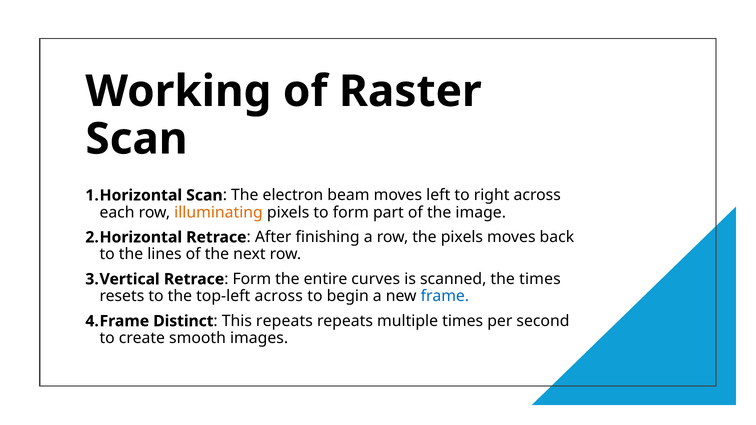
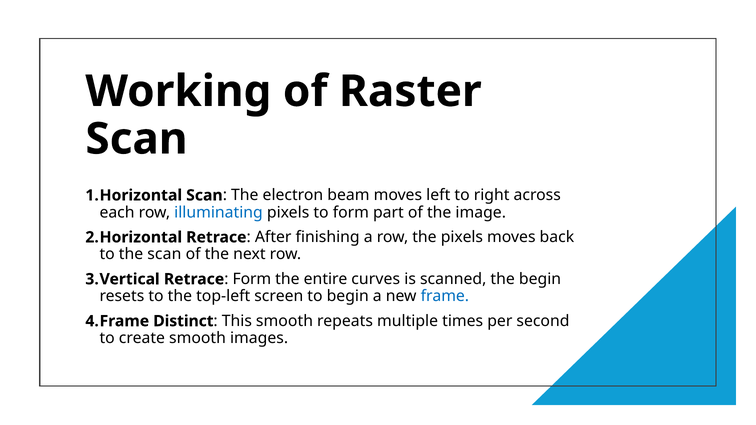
illuminating colour: orange -> blue (218, 212)
the lines: lines -> scan (164, 254)
the times: times -> begin (540, 279)
top-left across: across -> screen (279, 296)
This repeats: repeats -> smooth (285, 321)
